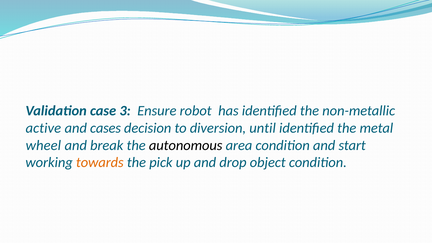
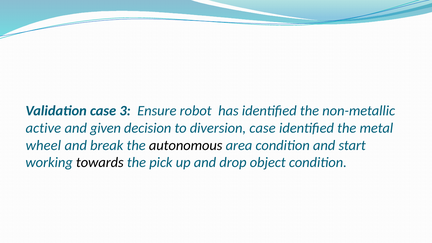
cases: cases -> given (106, 128)
diversion until: until -> case (263, 128)
towards colour: orange -> black (100, 163)
